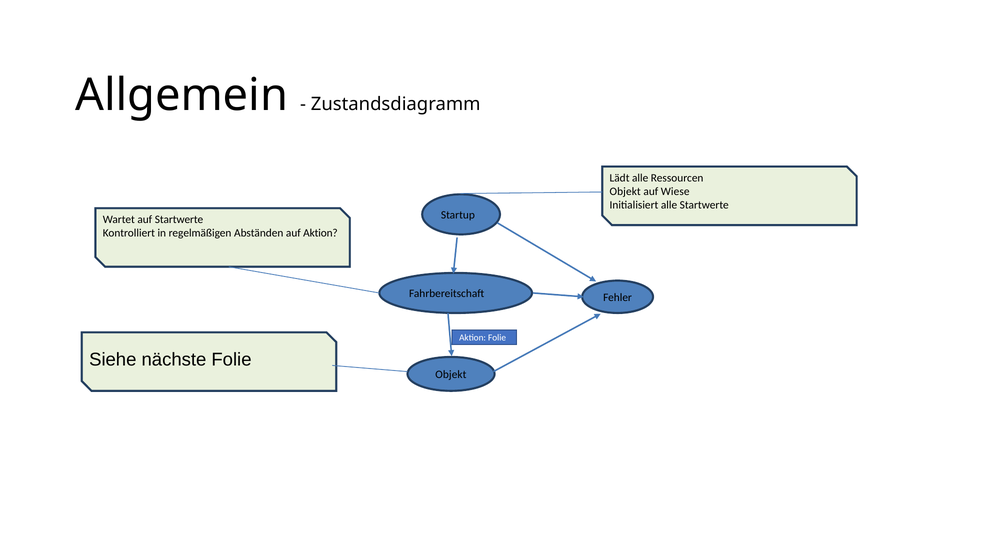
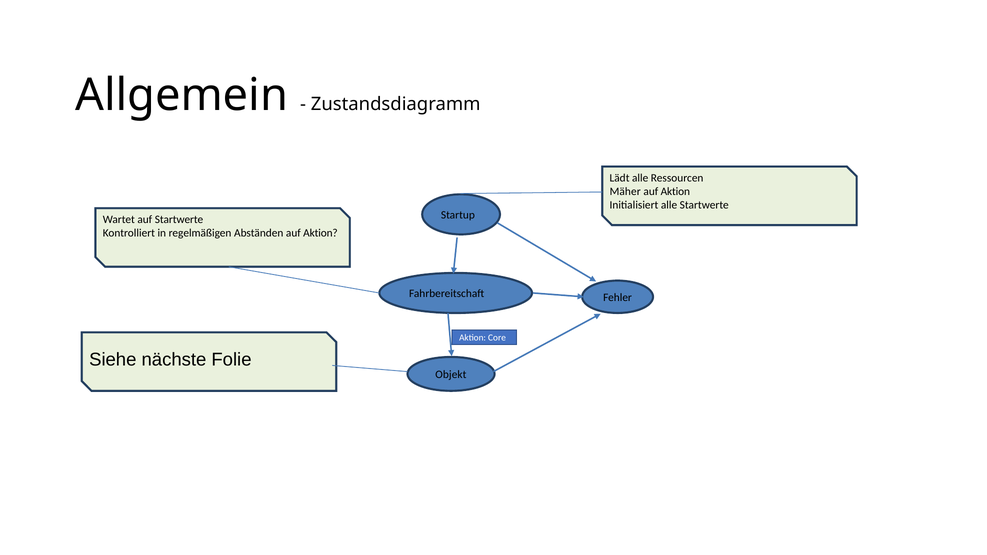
Objekt: Objekt -> Mäher (625, 191)
Wiese: Wiese -> Aktion (675, 191)
Aktion Folie: Folie -> Core (497, 338)
